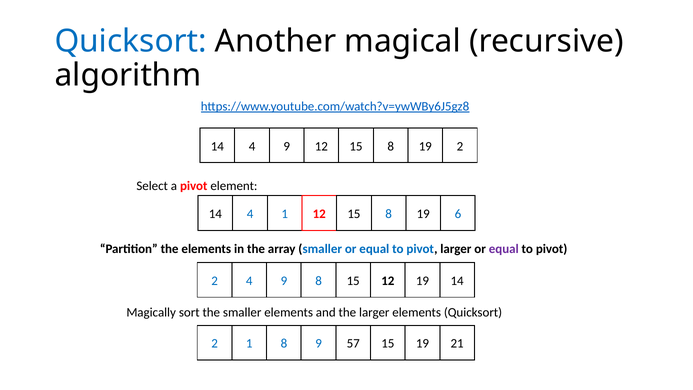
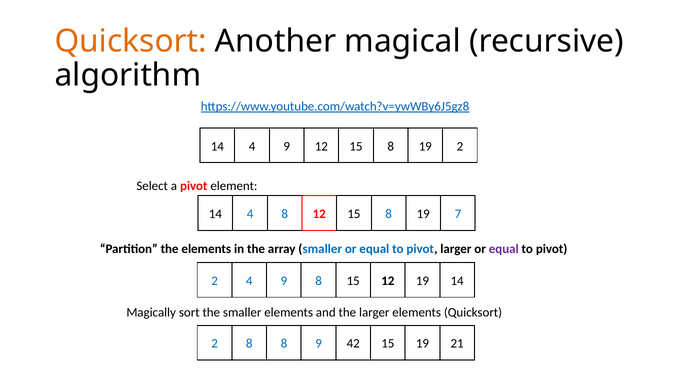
Quicksort colour: blue -> orange (131, 41)
4 1: 1 -> 8 (285, 214)
6: 6 -> 7 (458, 214)
2 1: 1 -> 8 (249, 343)
57: 57 -> 42 (353, 343)
